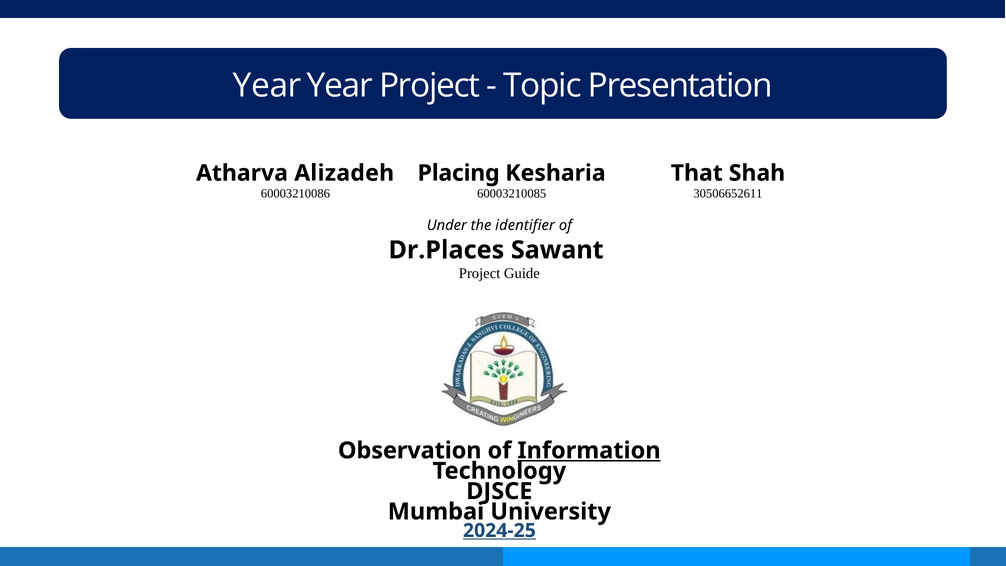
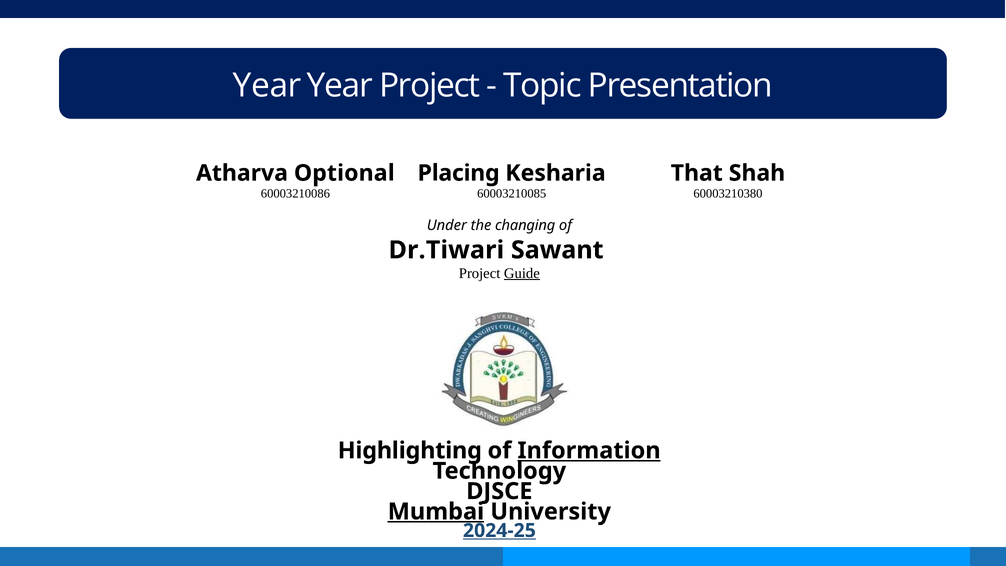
Alizadeh: Alizadeh -> Optional (344, 173)
30506652611: 30506652611 -> 60003210380 (728, 194)
identifier: identifier -> changing (525, 225)
Dr.Places: Dr.Places -> Dr.Tiwari (446, 250)
Guide underline: none -> present (522, 273)
Observation: Observation -> Highlighting (410, 450)
Mumbai underline: none -> present (436, 512)
